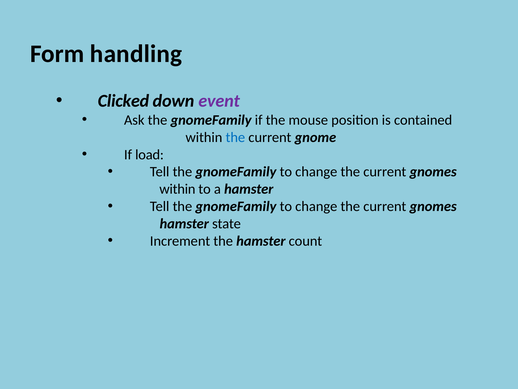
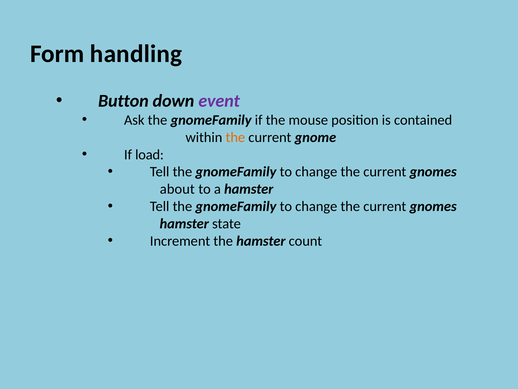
Clicked: Clicked -> Button (123, 101)
the colour: blue -> orange (235, 137)
within: within -> about (177, 189)
